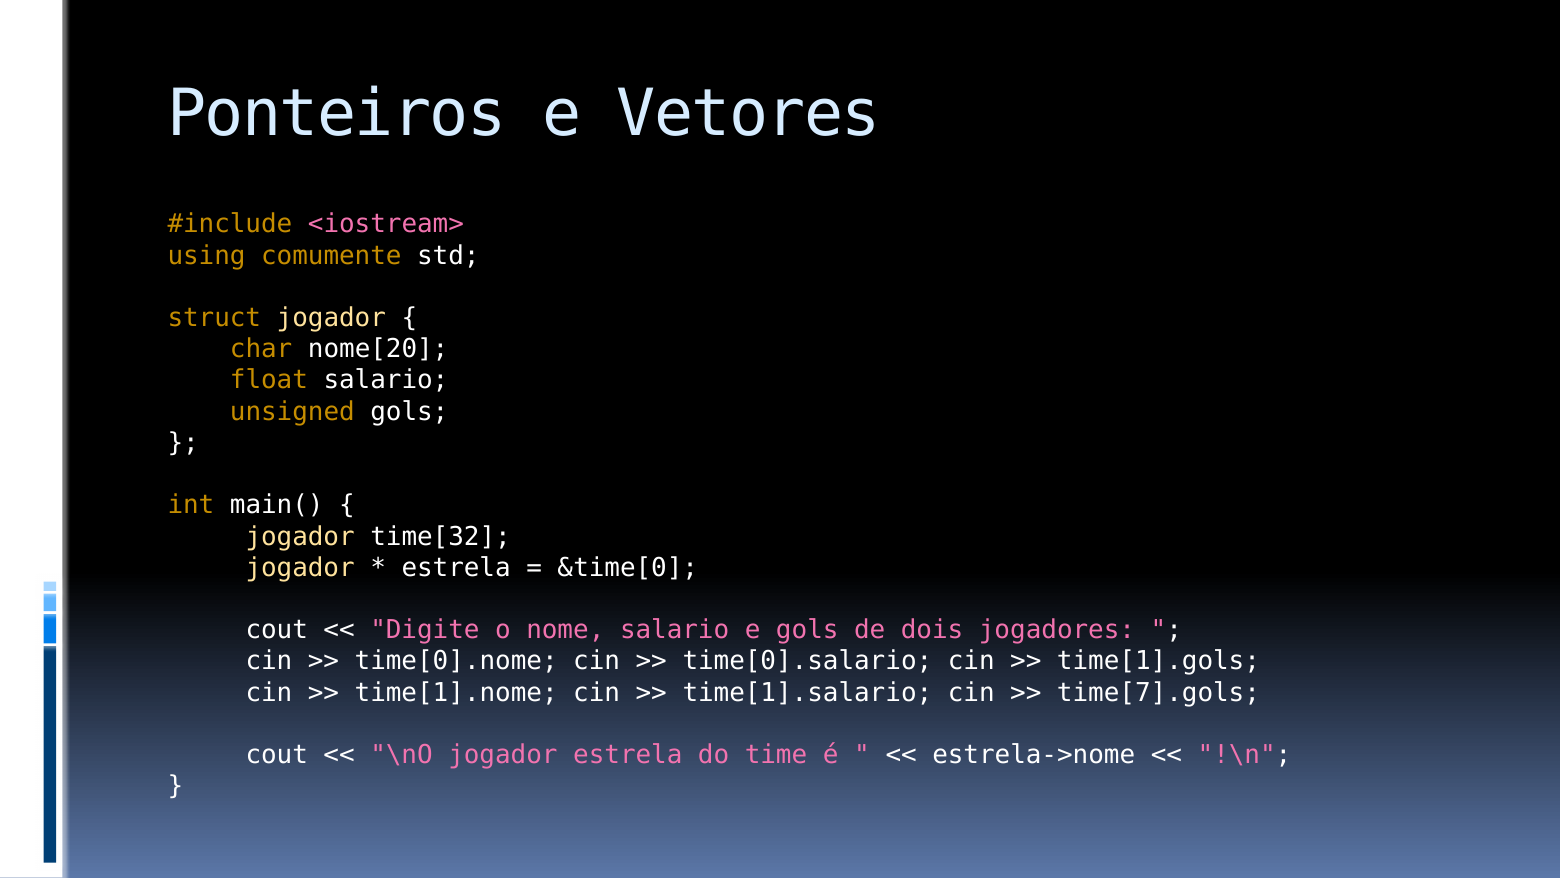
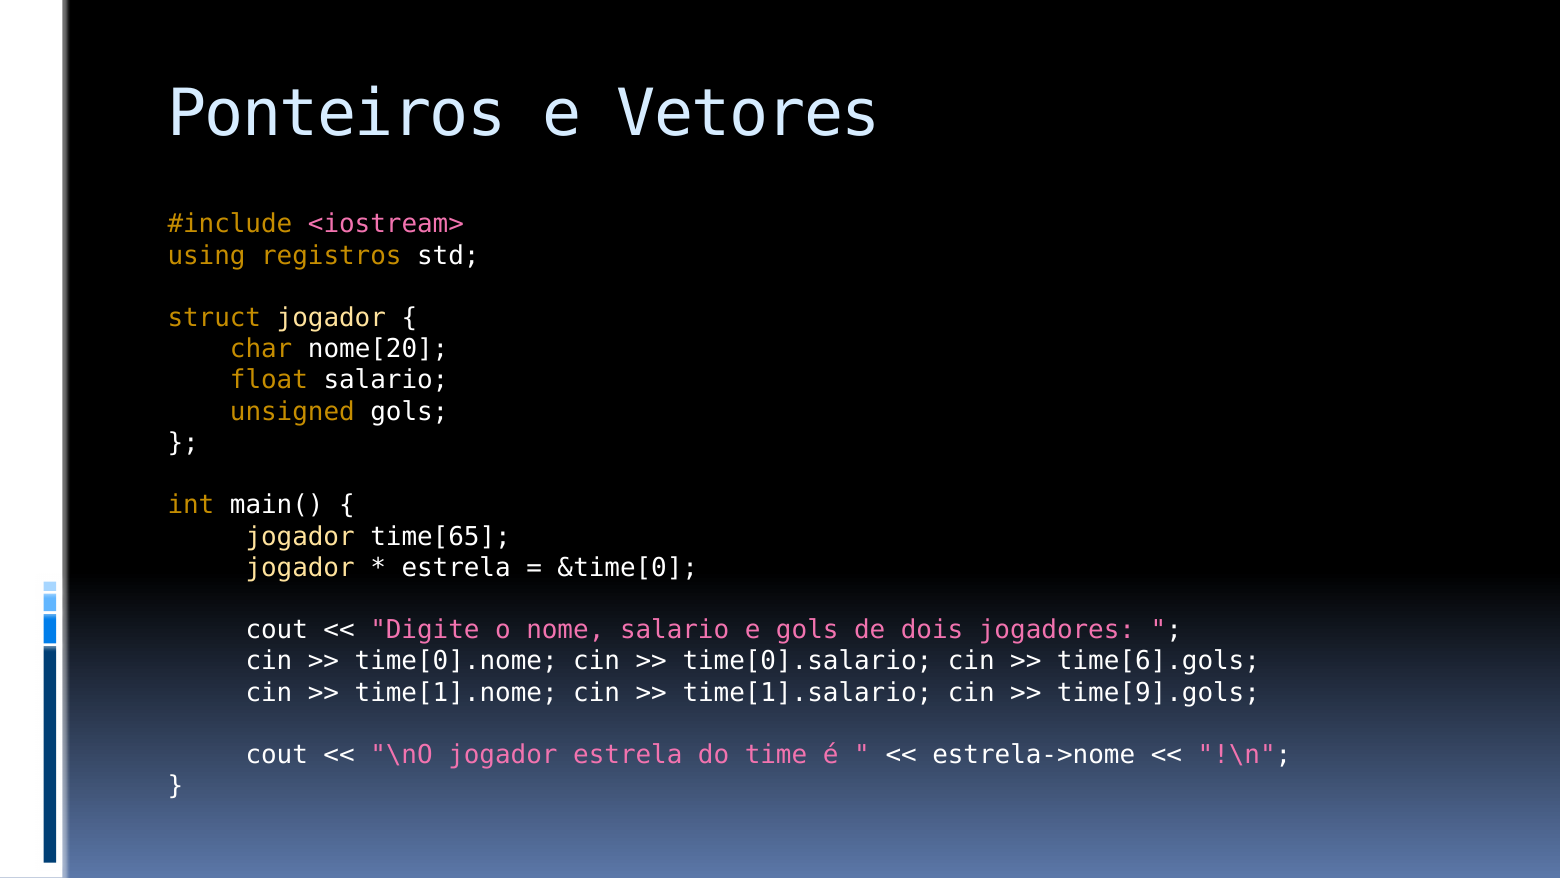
comumente: comumente -> registros (331, 255)
time[32: time[32 -> time[65 (441, 536)
time[1].gols: time[1].gols -> time[6].gols (1158, 661)
time[7].gols: time[7].gols -> time[9].gols (1158, 692)
